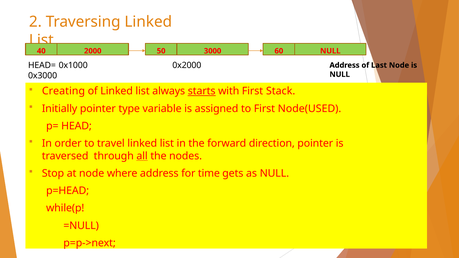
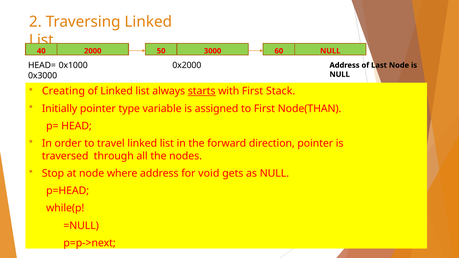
Node(USED: Node(USED -> Node(THAN (310, 109)
all underline: present -> none (142, 156)
time: time -> void (209, 173)
